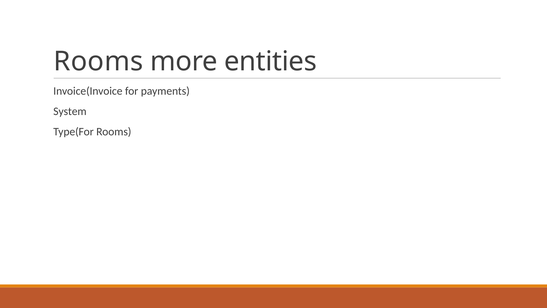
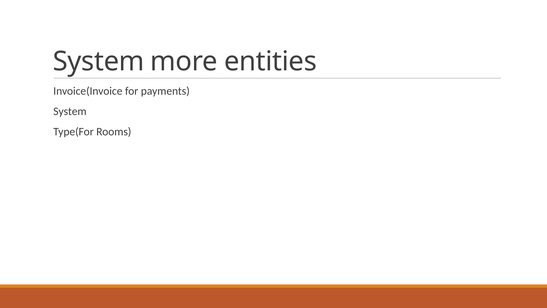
Rooms: Rooms -> System (99, 61)
